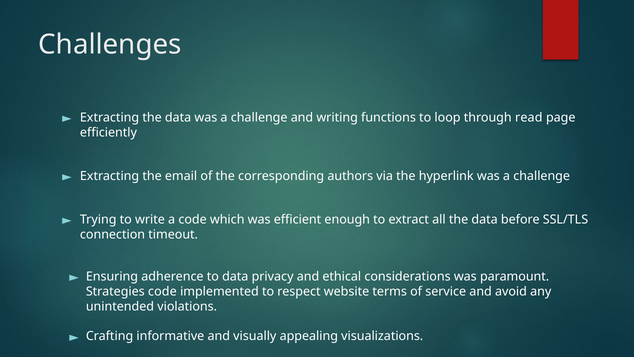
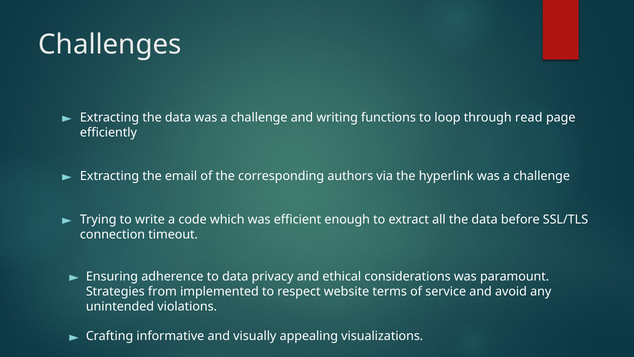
Strategies code: code -> from (162, 291)
